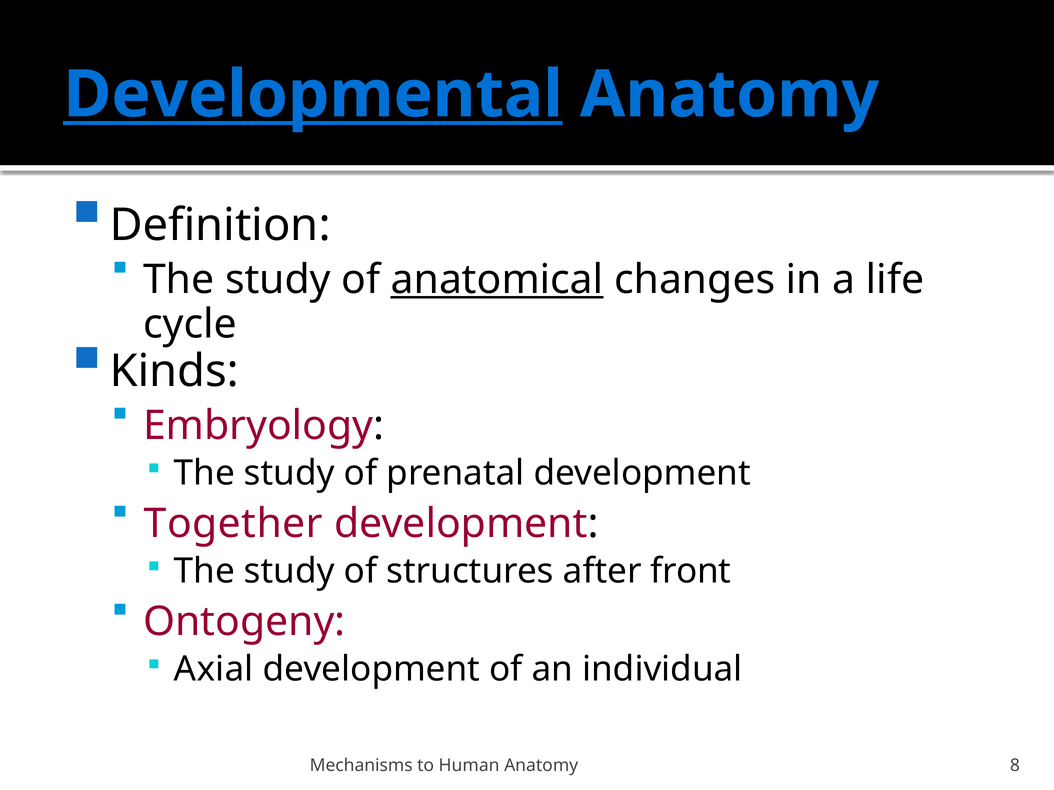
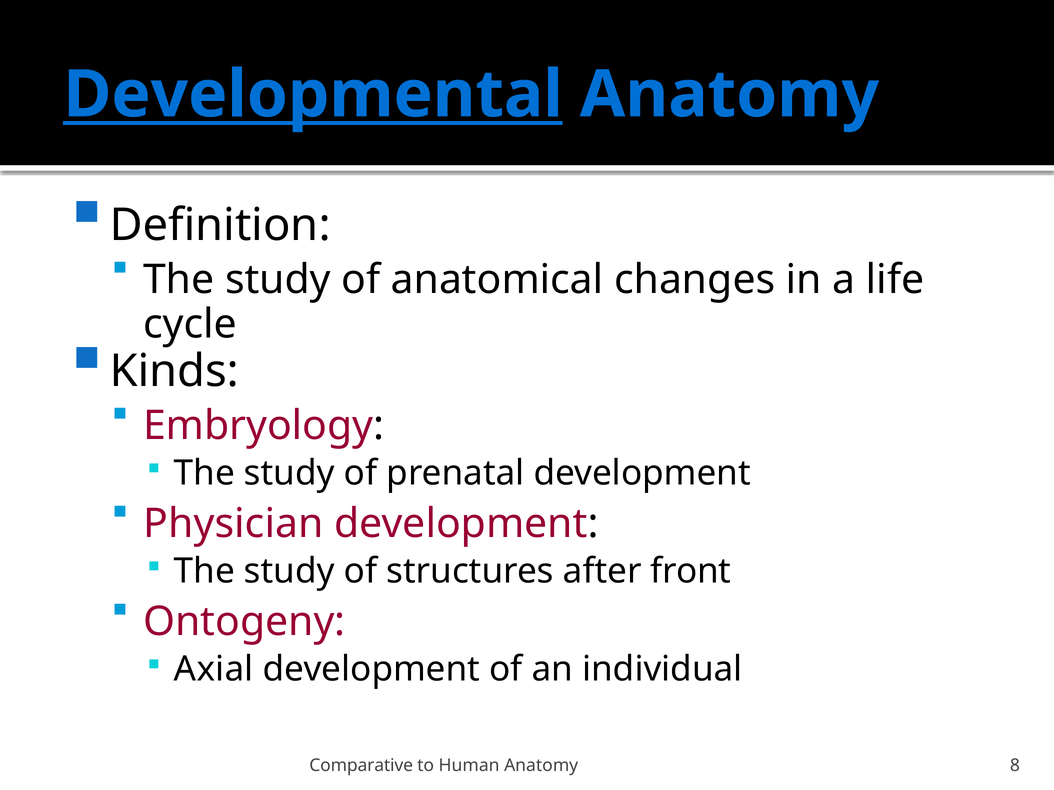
anatomical underline: present -> none (497, 280)
Together: Together -> Physician (233, 524)
Mechanisms: Mechanisms -> Comparative (361, 766)
